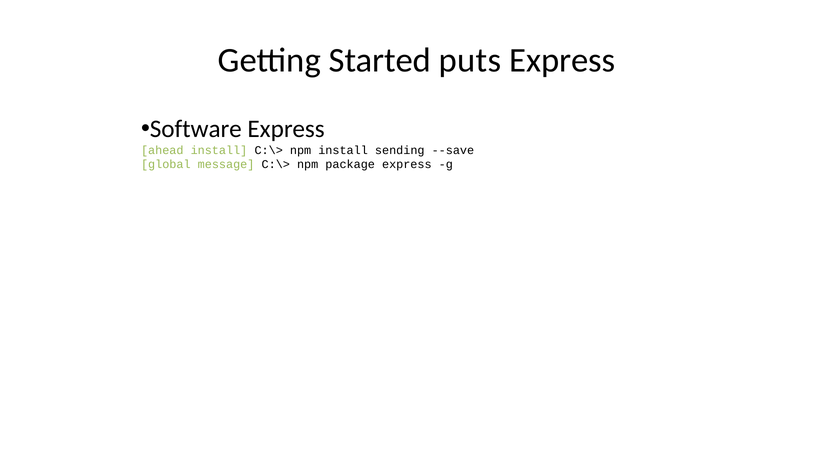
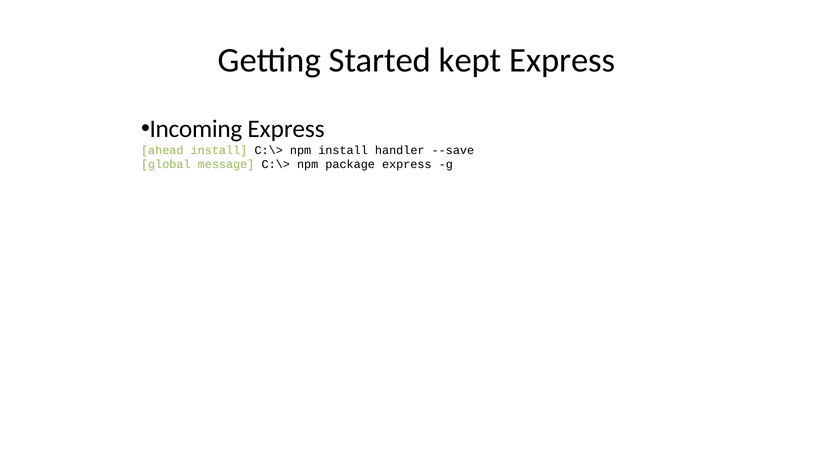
puts: puts -> kept (470, 60)
Software: Software -> Incoming (196, 129)
sending: sending -> handler (400, 150)
